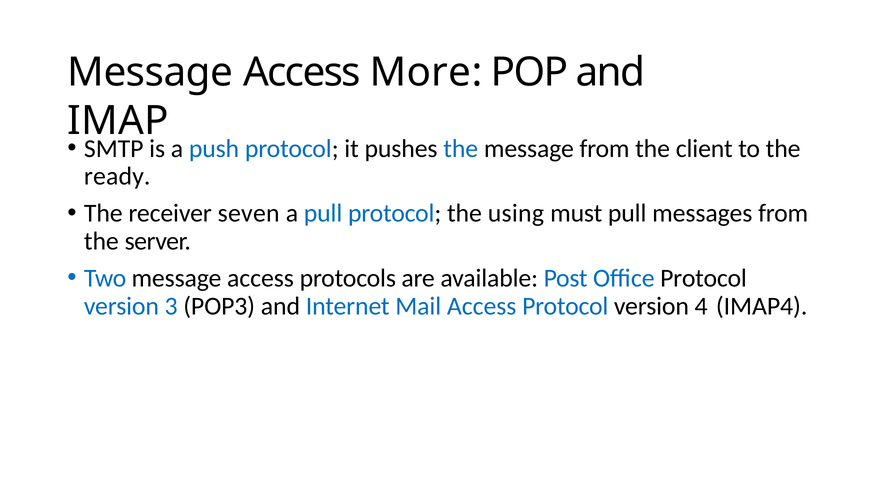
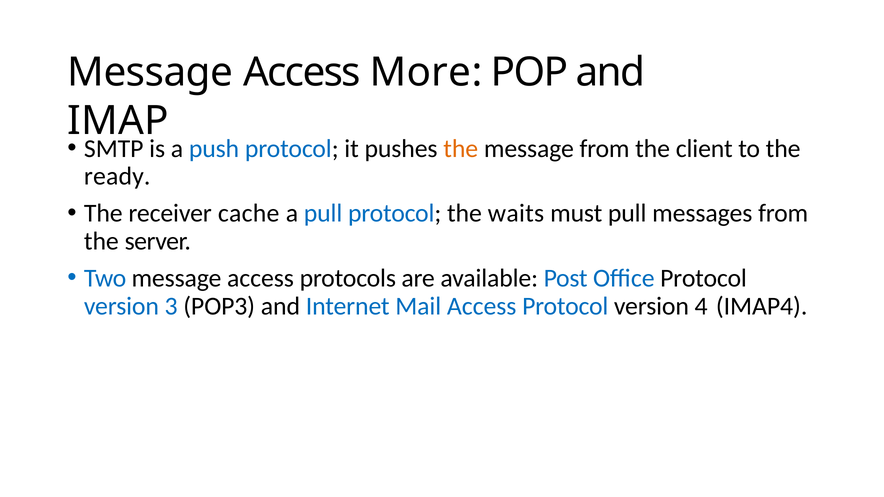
the colour: blue -> orange (461, 149)
seven: seven -> cache (249, 214)
using: using -> waits (516, 214)
